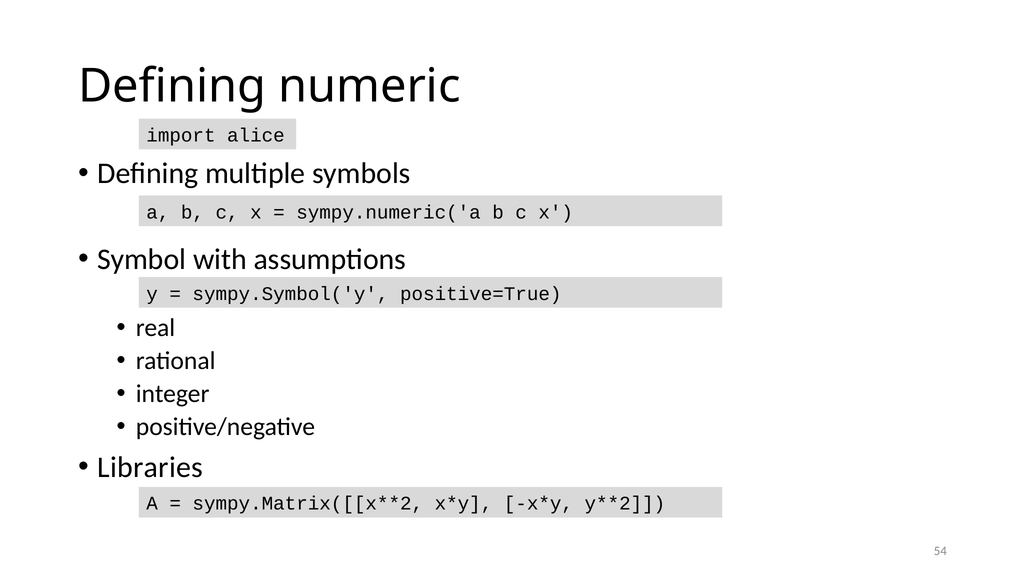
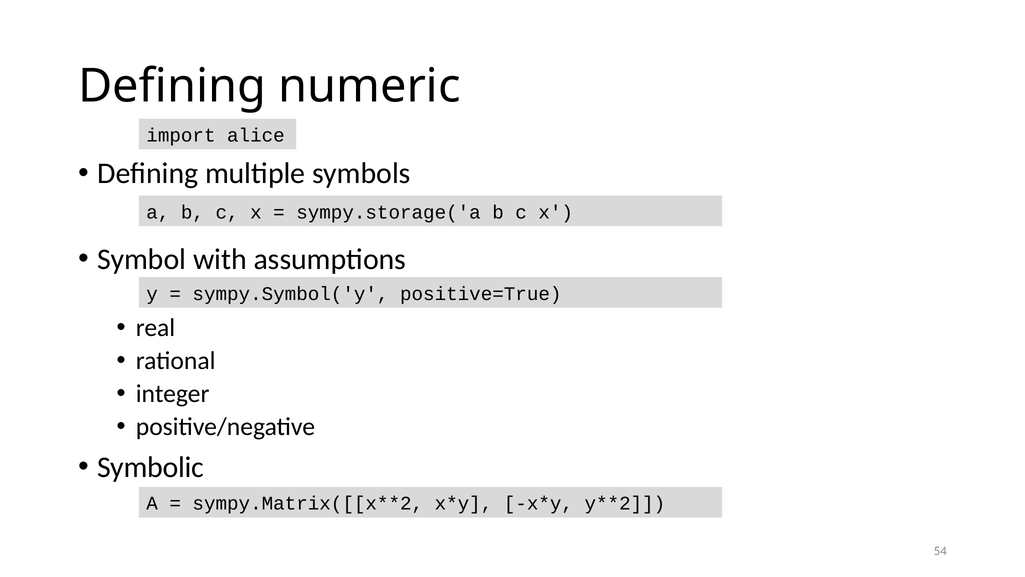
sympy.numeric('a: sympy.numeric('a -> sympy.storage('a (389, 212)
Libraries: Libraries -> Symbolic (150, 467)
